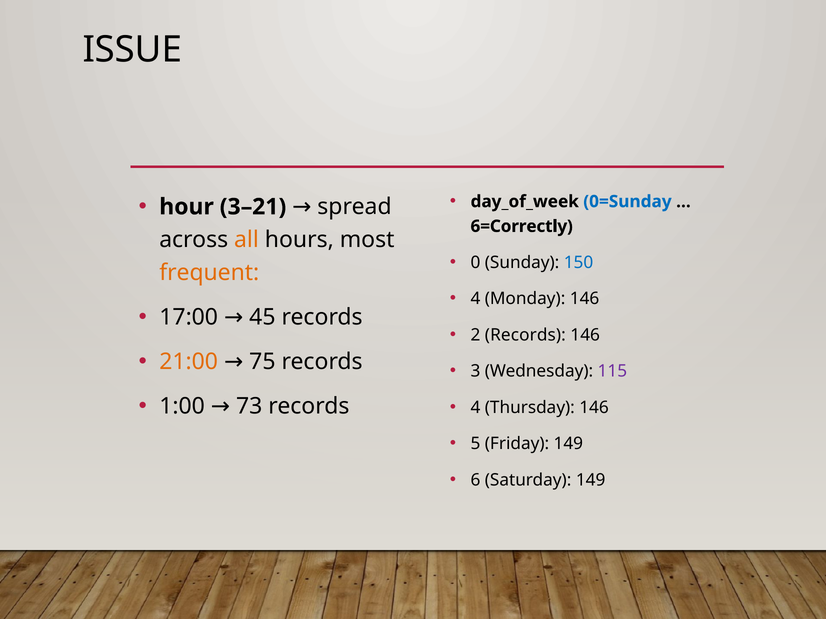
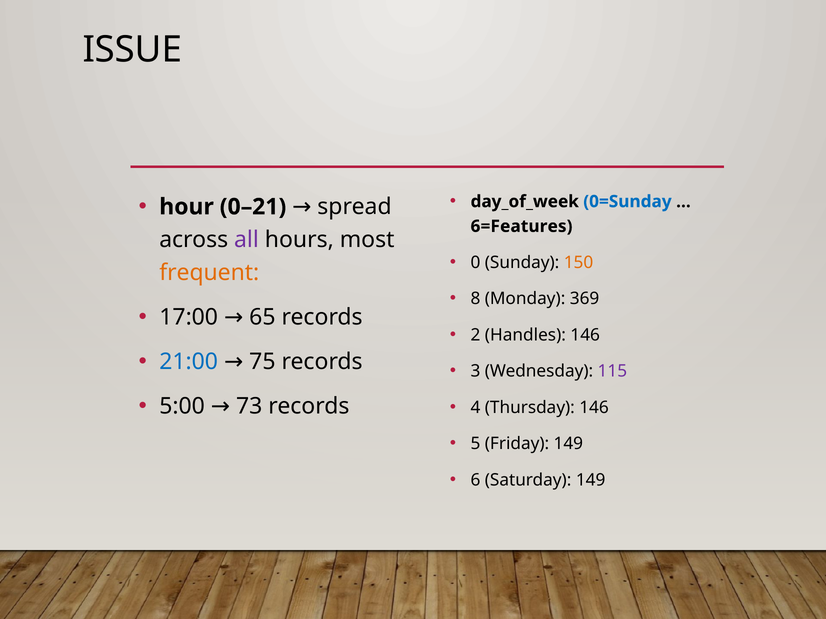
3–21: 3–21 -> 0–21 (253, 207)
6=Correctly: 6=Correctly -> 6=Features (522, 226)
all colour: orange -> purple (246, 240)
150 colour: blue -> orange (579, 263)
4: 4 -> 8 (475, 299)
Monday 146: 146 -> 369 (585, 299)
45: 45 -> 65 (262, 318)
2 Records: Records -> Handles (525, 335)
21:00 colour: orange -> blue (189, 362)
1:00: 1:00 -> 5:00 (182, 407)
